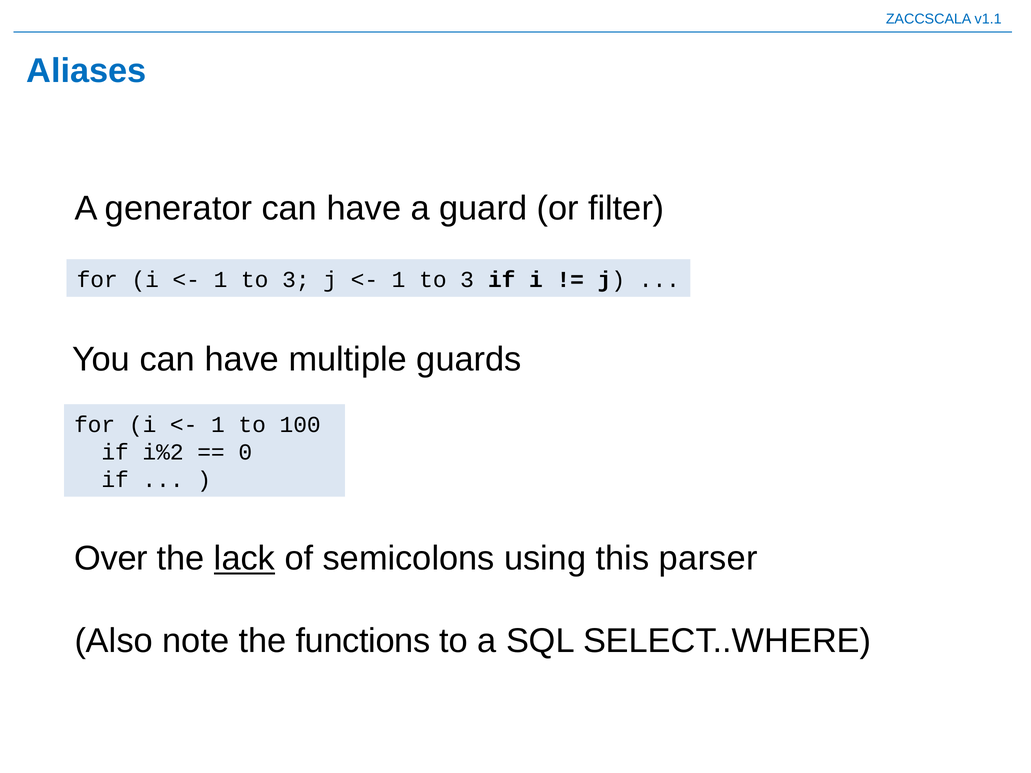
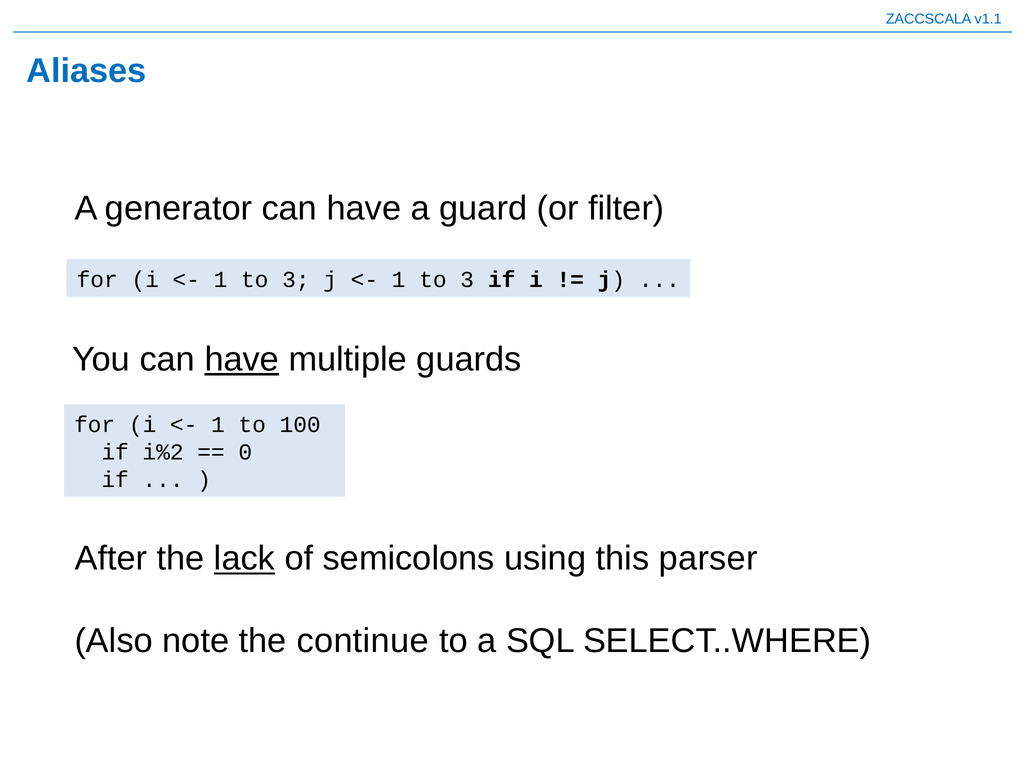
have underline: none -> present (242, 360)
Over: Over -> After (111, 559)
functions: functions -> continue (363, 641)
